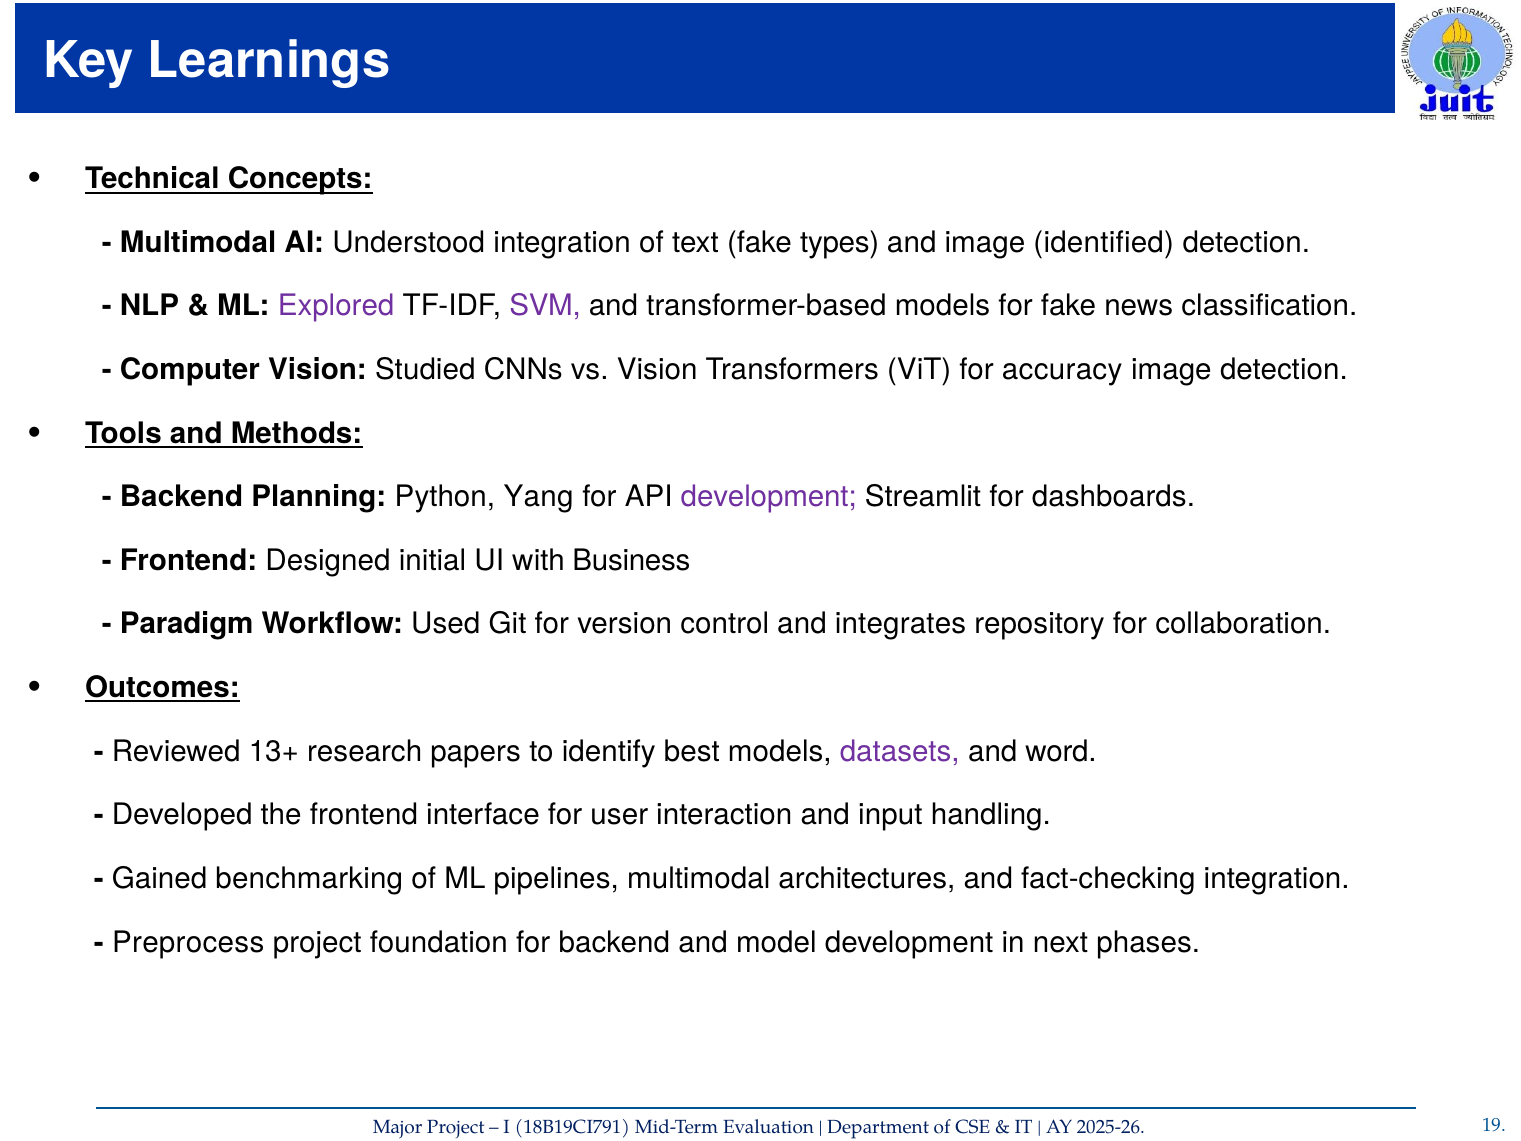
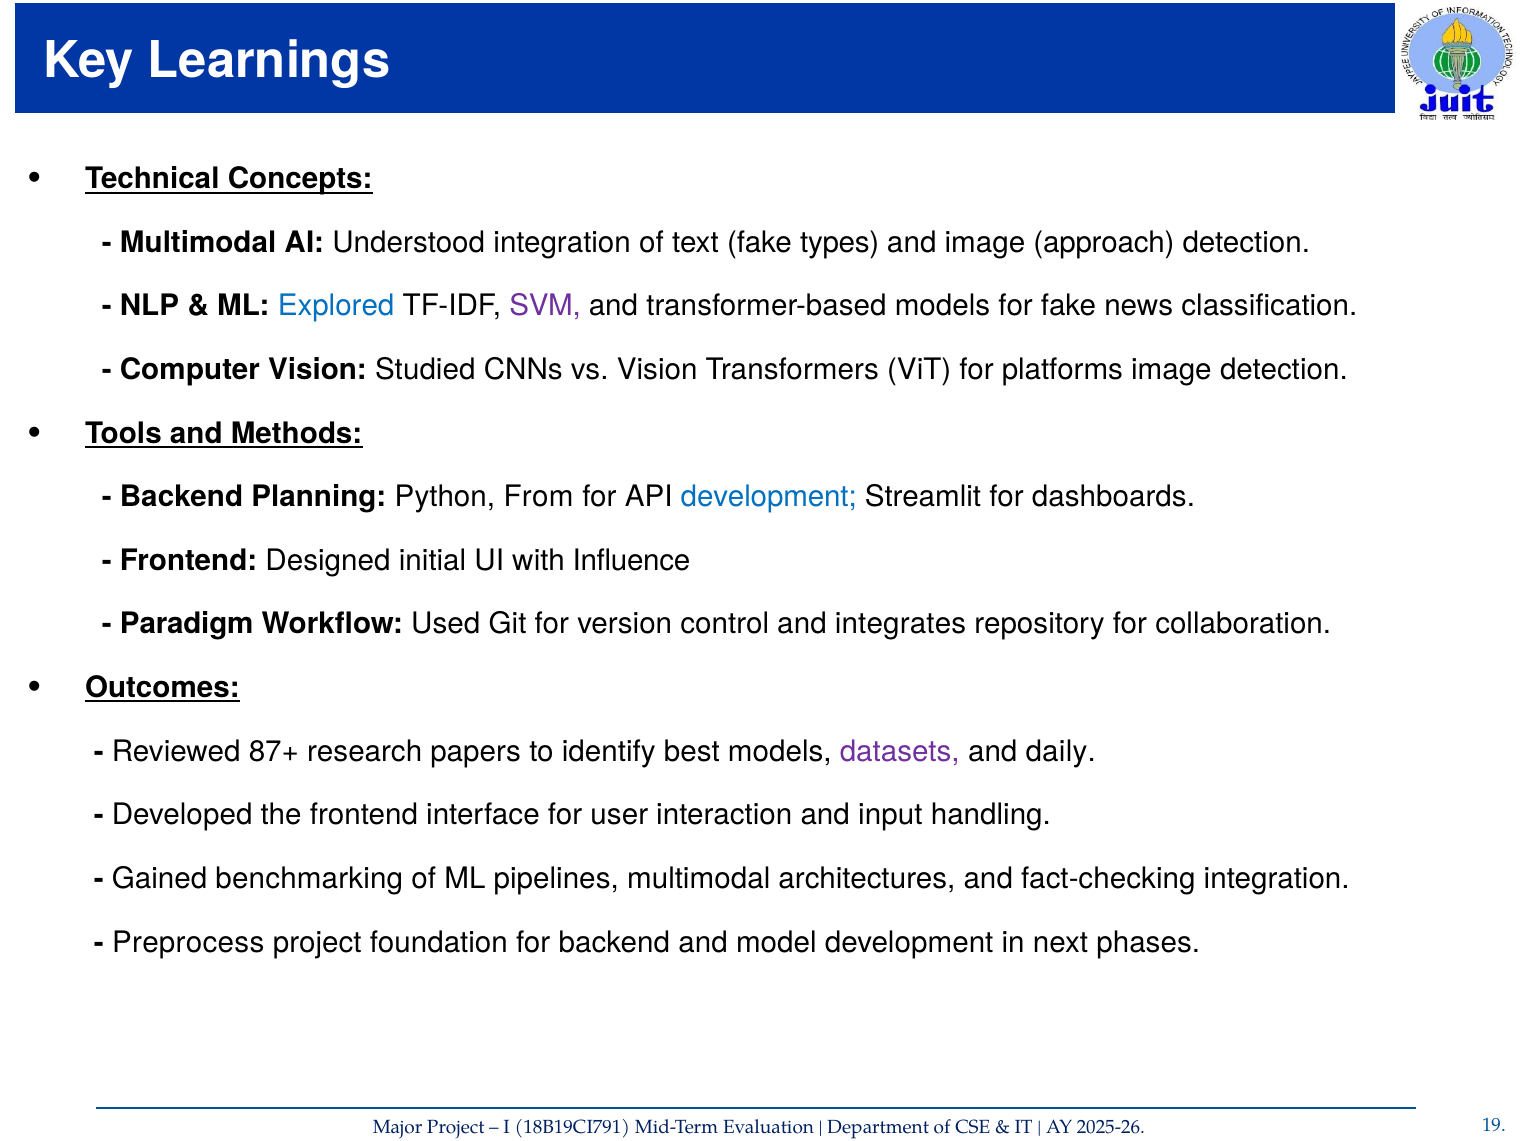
identified: identified -> approach (1104, 243)
Explored colour: purple -> blue (336, 306)
accuracy: accuracy -> platforms (1062, 370)
Yang: Yang -> From (539, 497)
development colour: purple -> blue (769, 497)
Business: Business -> Influence (631, 560)
13+: 13+ -> 87+ (274, 751)
word: word -> daily (1061, 751)
